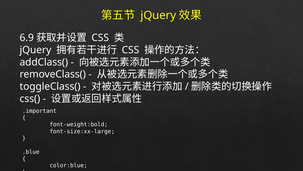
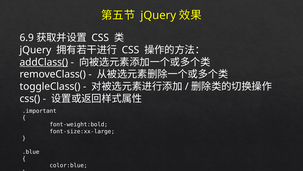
addClass( underline: none -> present (44, 62)
